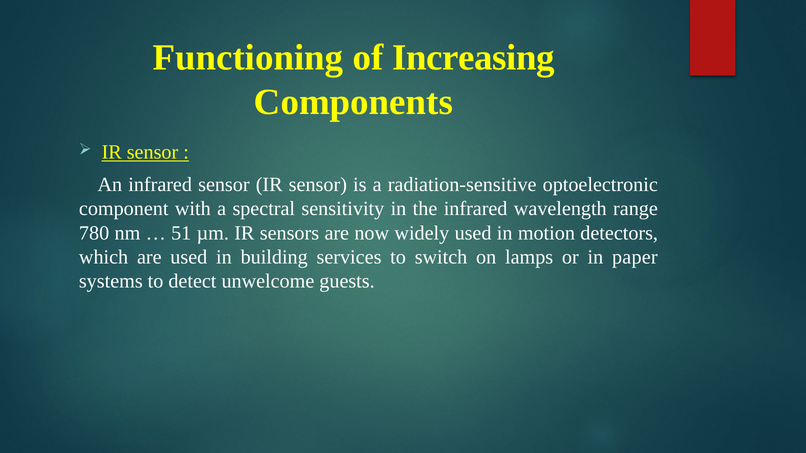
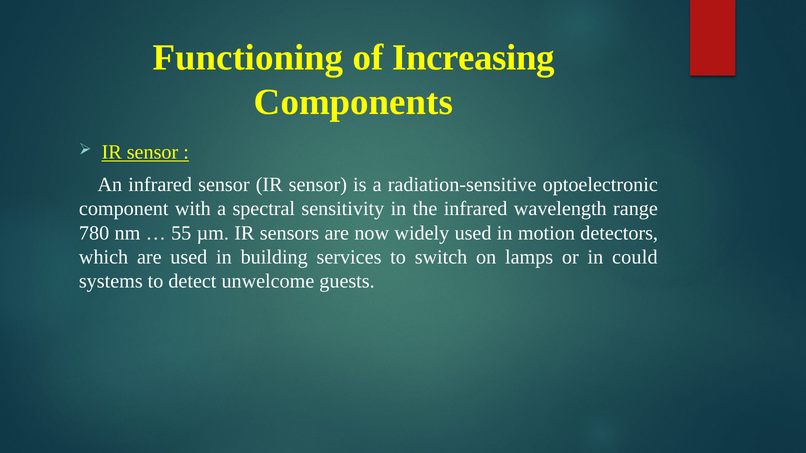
51: 51 -> 55 (181, 233)
paper: paper -> could (635, 257)
